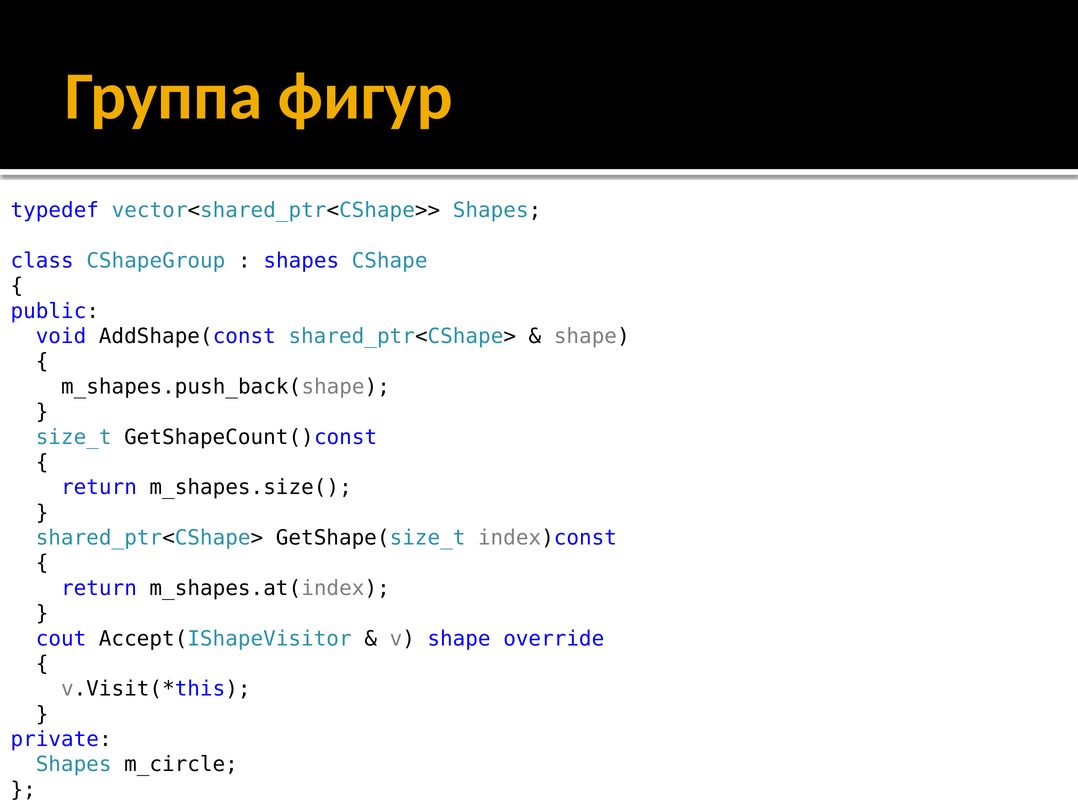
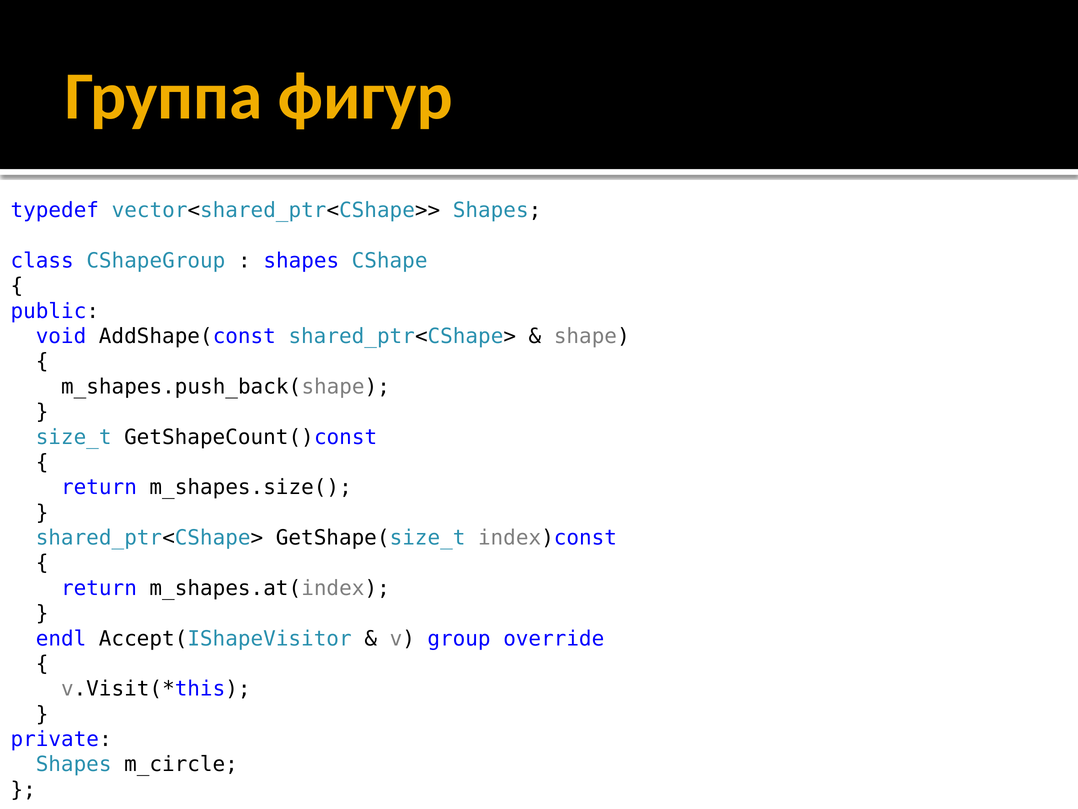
cout: cout -> endl (61, 638)
v shape: shape -> group (459, 638)
